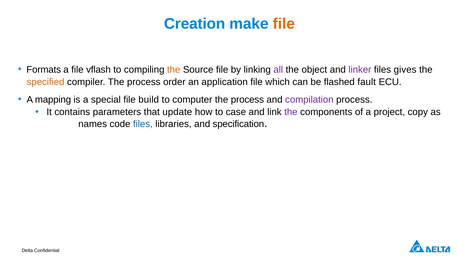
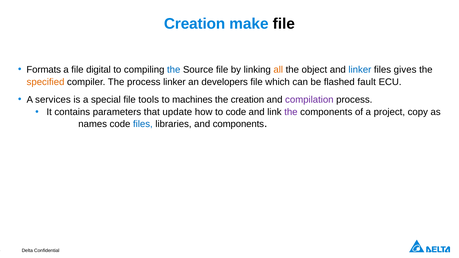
file colour: orange -> black (284, 24)
vflash: vflash -> digital (98, 70)
the colour: orange -> blue (174, 70)
all colour: purple -> orange (278, 70)
linker colour: purple -> blue (360, 70)
process order: order -> linker (174, 82)
application: application -> developers (225, 82)
mapping: mapping -> services (53, 100)
build: build -> tools (149, 100)
computer: computer -> machines (192, 100)
process: process -> creation (247, 100)
to case: case -> code (236, 112)
and specification: specification -> components (238, 124)
